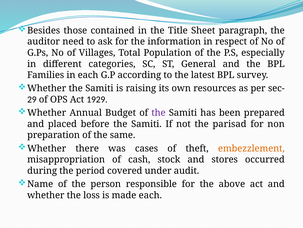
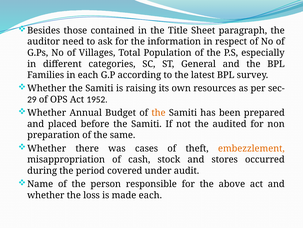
1929: 1929 -> 1952 (97, 99)
the colour: purple -> orange (158, 113)
parisad: parisad -> audited (230, 124)
